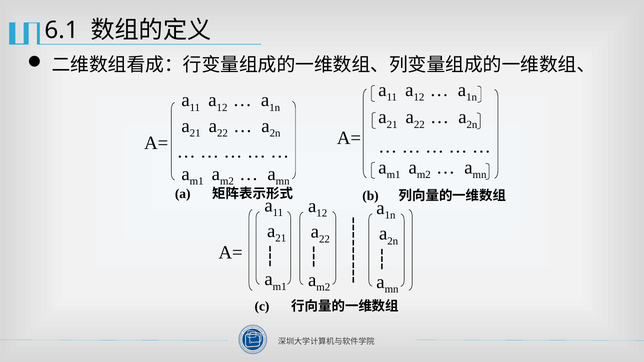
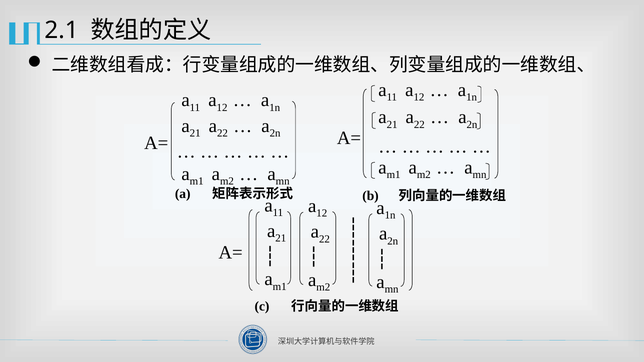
6.1: 6.1 -> 2.1 (62, 30)
